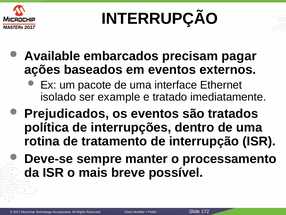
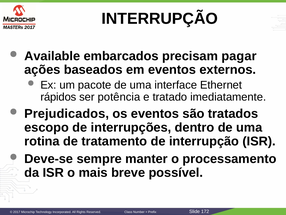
isolado: isolado -> rápidos (58, 97)
example: example -> potência (119, 97)
política: política -> escopo (47, 127)
